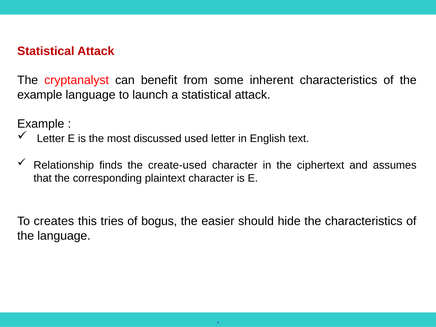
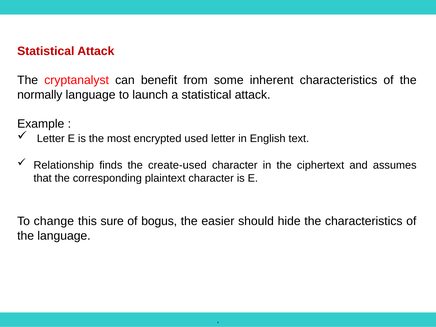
example: example -> normally (40, 95)
discussed: discussed -> encrypted (158, 139)
creates: creates -> change (54, 221)
tries: tries -> sure (112, 221)
